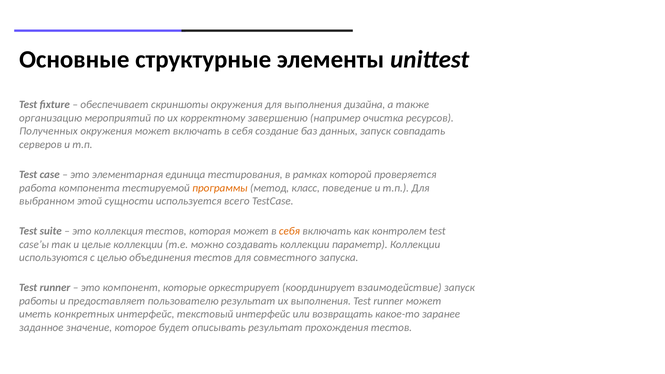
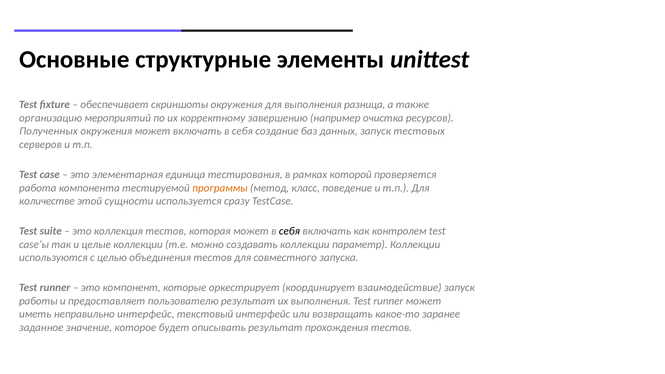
дизайна: дизайна -> разница (365, 105)
совпадать: совпадать -> тестовых (419, 131)
выбранном: выбранном -> количестве (47, 201)
всего: всего -> сразу (237, 201)
себя colour: orange -> black (289, 231)
конкретных: конкретных -> неправильно (84, 314)
